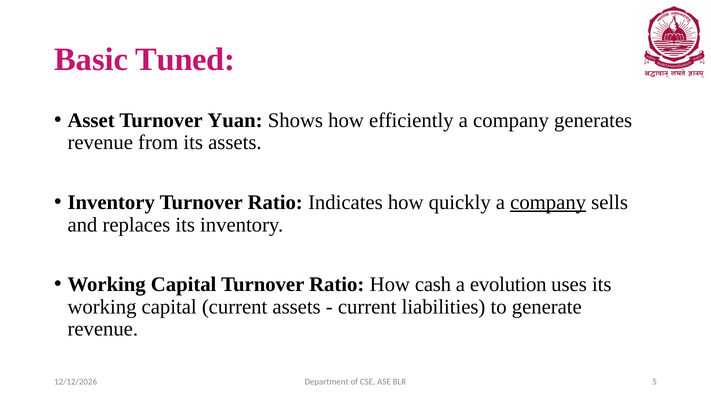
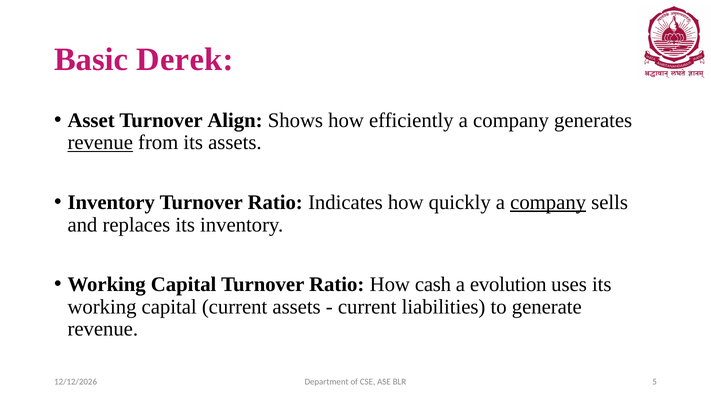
Tuned: Tuned -> Derek (185, 60)
Yuan: Yuan -> Align (235, 120)
revenue underline: none -> present (100, 143)
